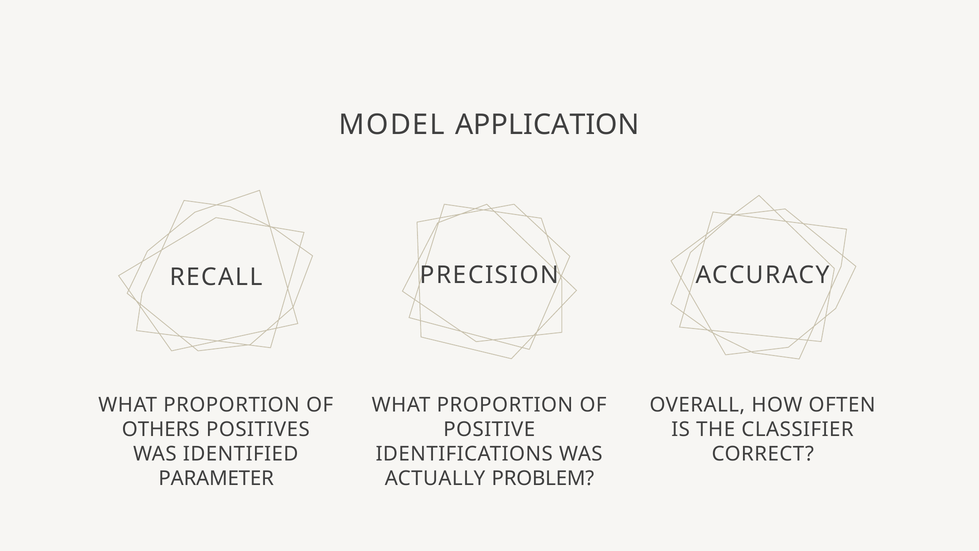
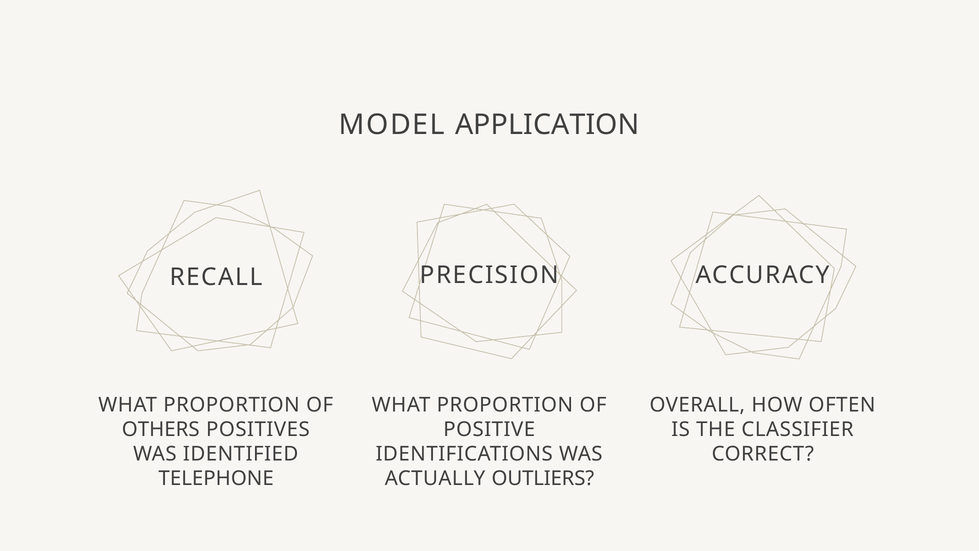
PARAMETER: PARAMETER -> TELEPHONE (216, 478)
PROBLEM: PROBLEM -> OUTLIERS (543, 478)
